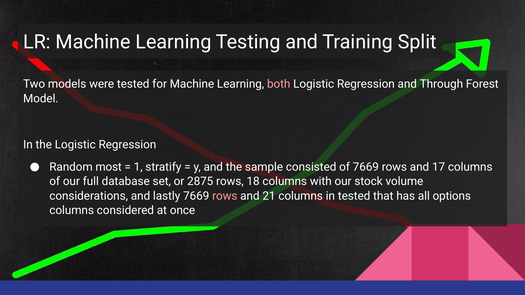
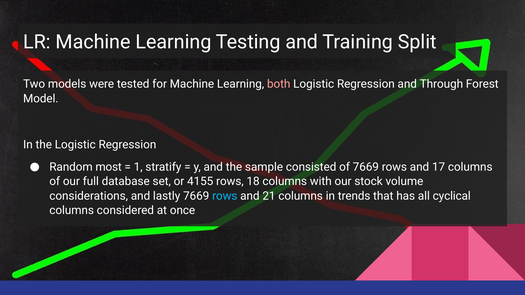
2875: 2875 -> 4155 (200, 182)
rows colour: pink -> light blue (225, 196)
in tested: tested -> trends (354, 196)
options: options -> cyclical (452, 196)
